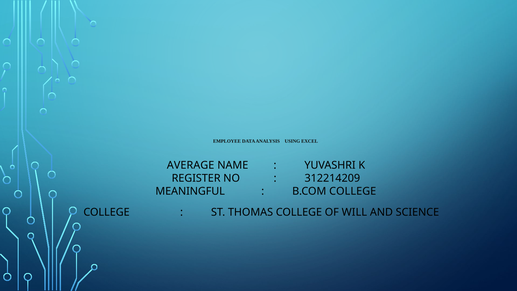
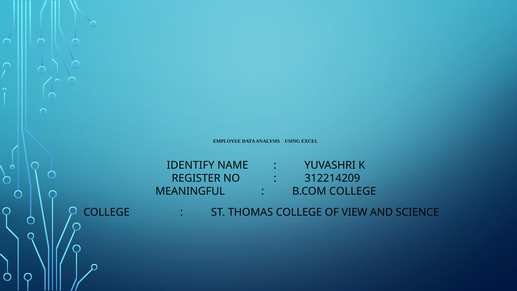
AVERAGE: AVERAGE -> IDENTIFY (191, 165)
WILL: WILL -> VIEW (354, 212)
